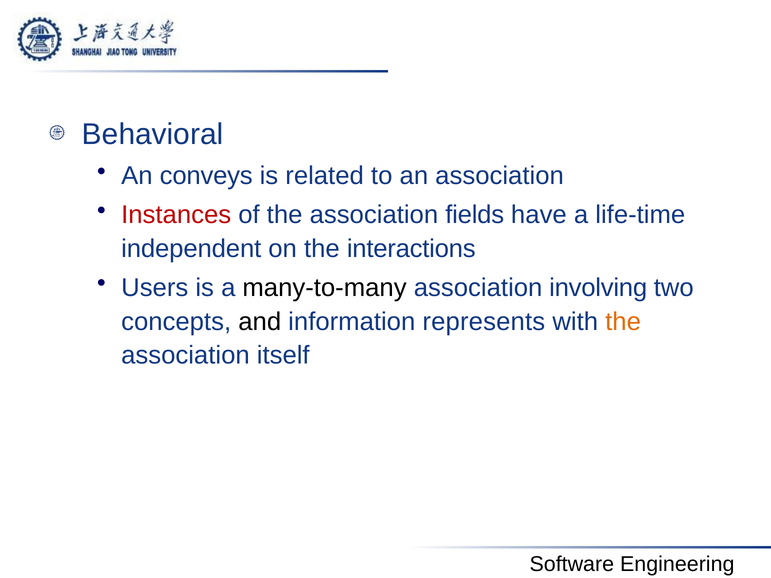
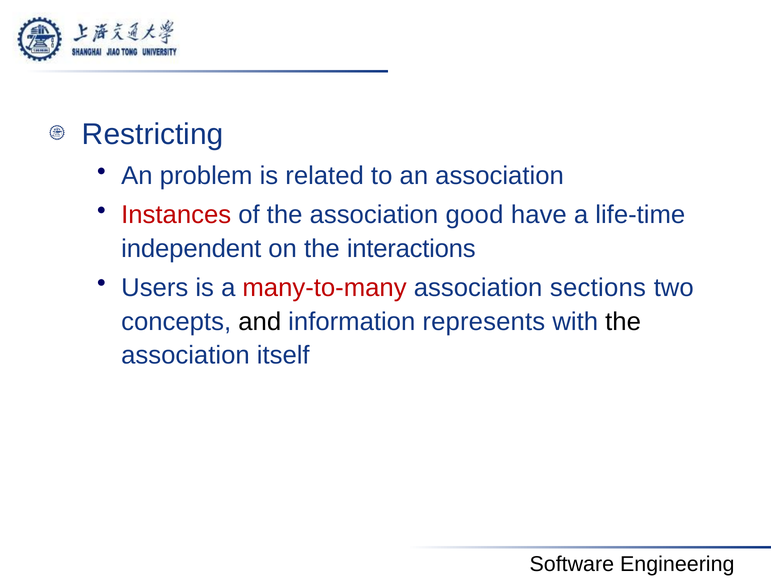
Behavioral: Behavioral -> Restricting (153, 134)
conveys: conveys -> problem (206, 176)
fields: fields -> good (474, 215)
many-to-many colour: black -> red (325, 288)
involving: involving -> sections (598, 288)
the colour: orange -> black (623, 322)
